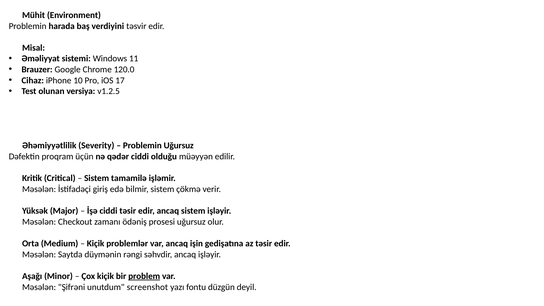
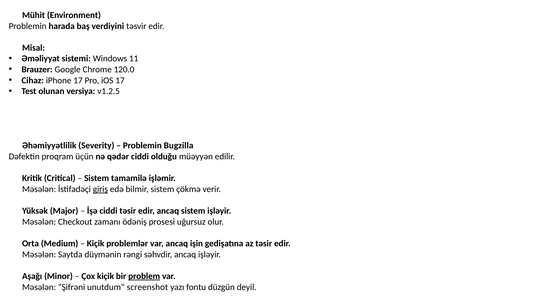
iPhone 10: 10 -> 17 (78, 80)
Problemin Uğursuz: Uğursuz -> Bugzilla (179, 146)
giriş underline: none -> present (100, 189)
